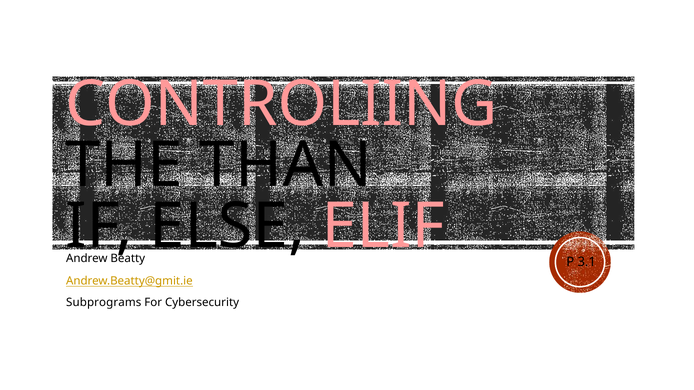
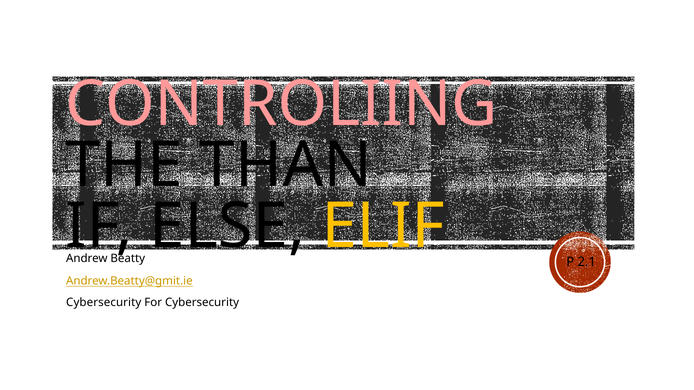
ELIF colour: pink -> yellow (383, 226)
3.1: 3.1 -> 2.1 (587, 262)
Subprograms: Subprograms -> Cybersecurity (104, 303)
